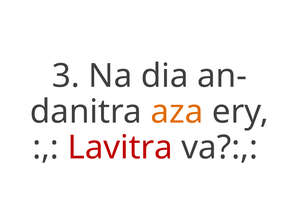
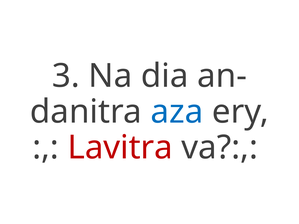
aza colour: orange -> blue (177, 112)
